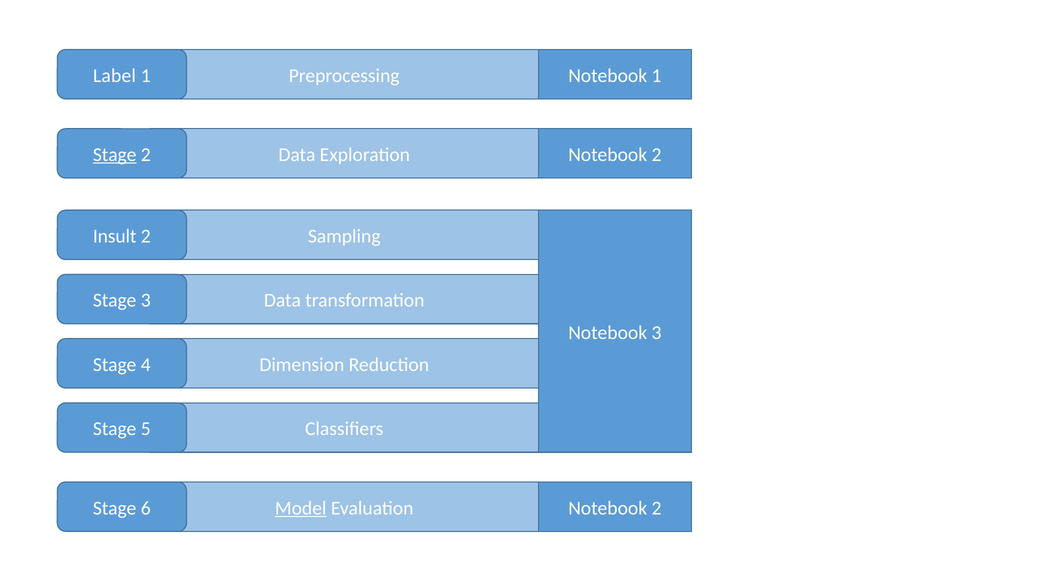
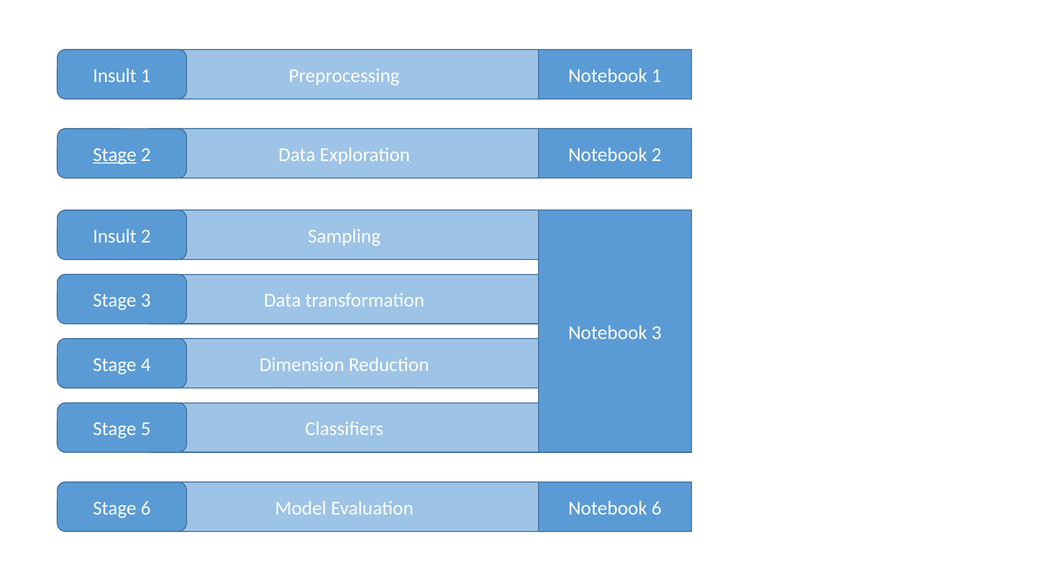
Label: Label -> Insult (115, 76)
Model underline: present -> none (301, 508)
2: 2 -> 6 (657, 508)
